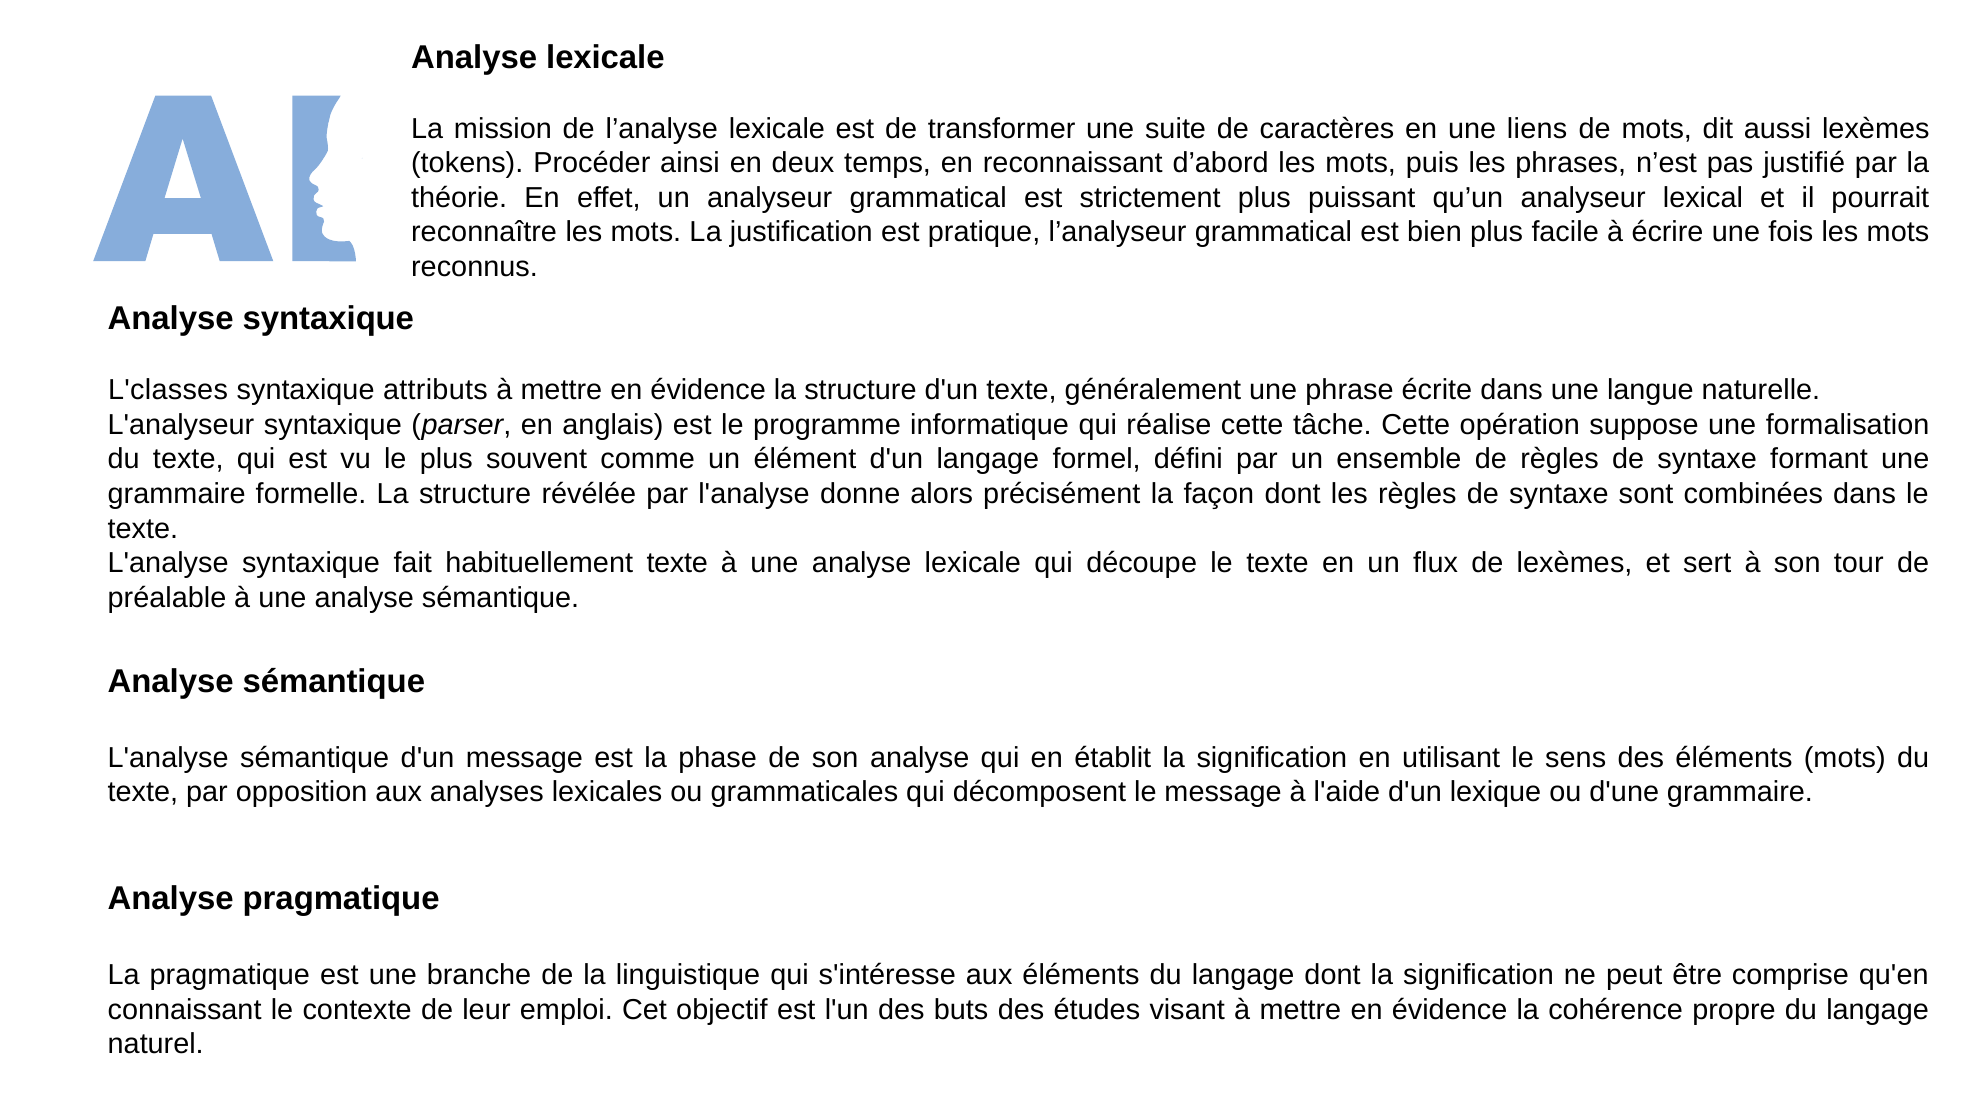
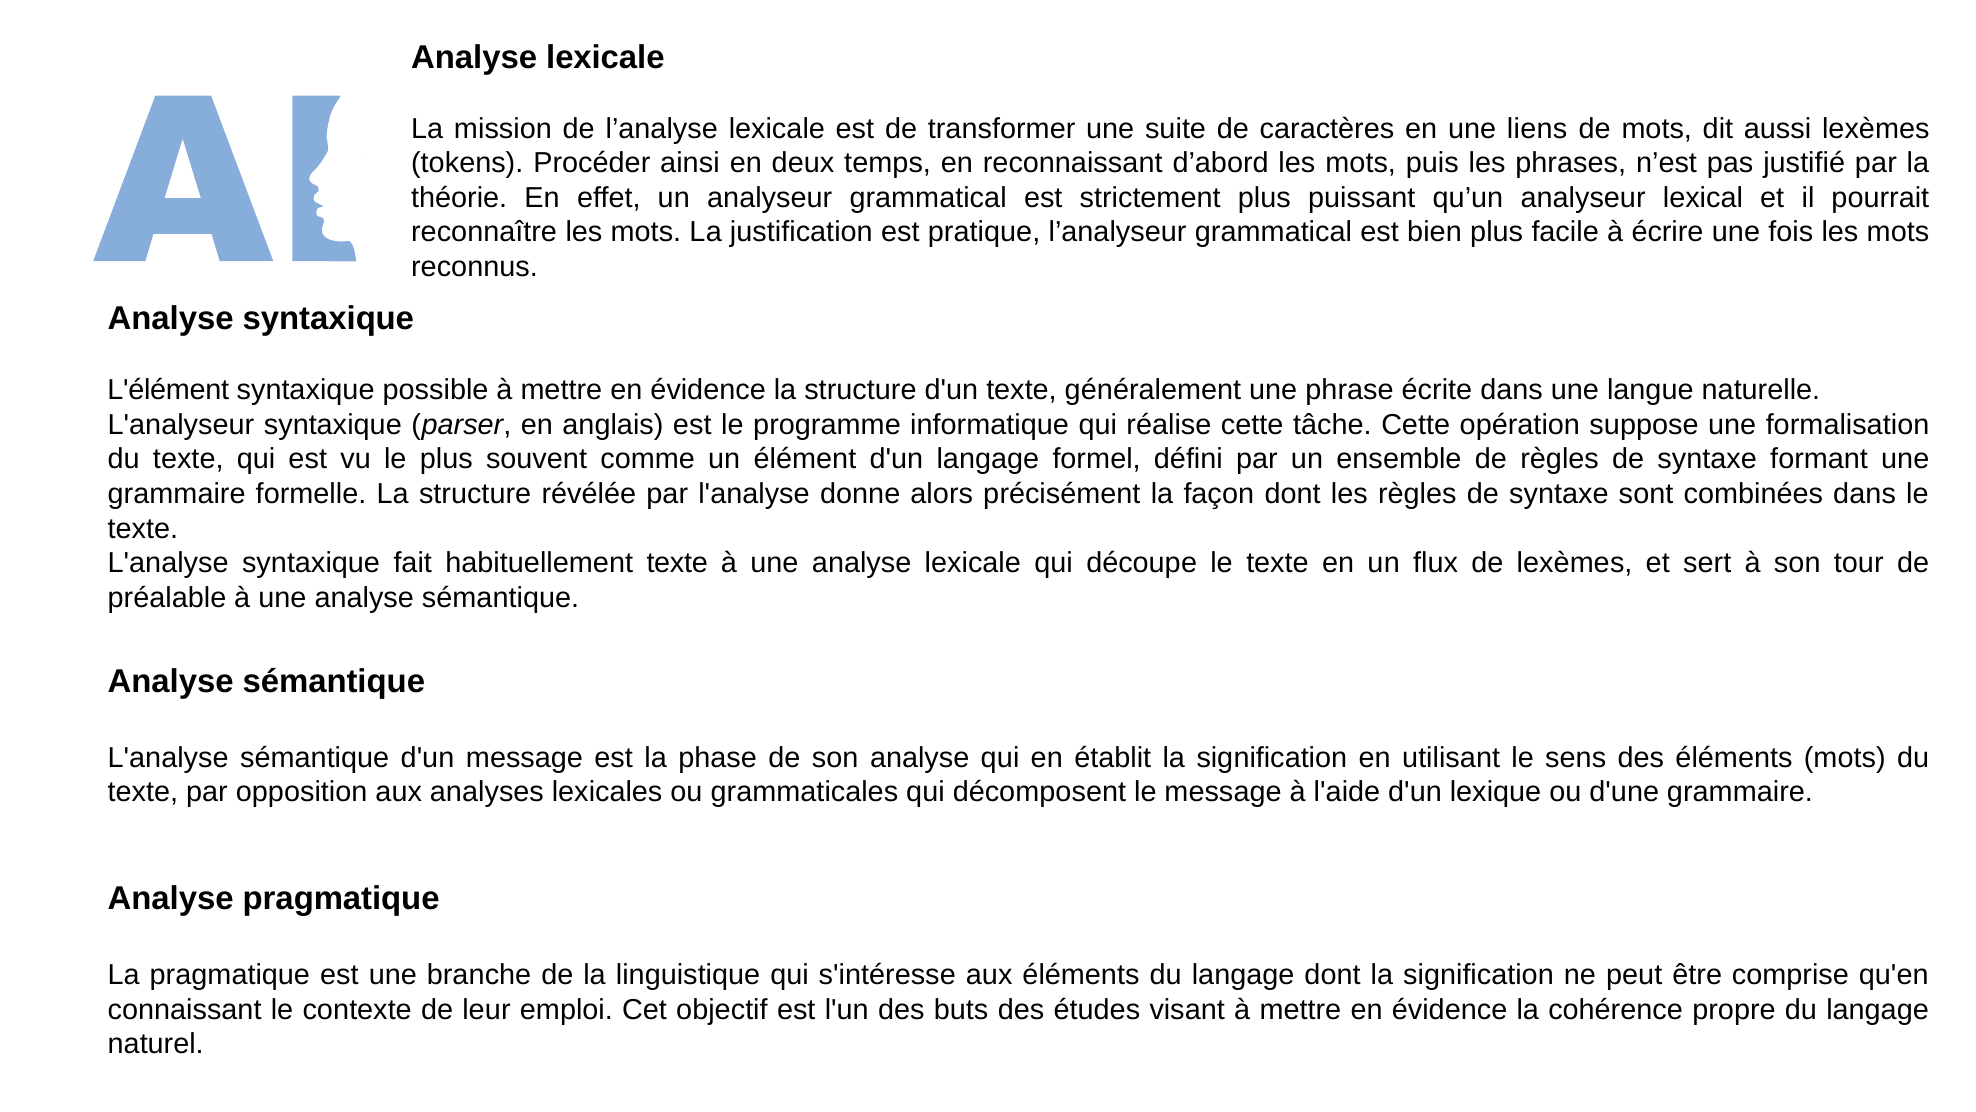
L'classes: L'classes -> L'élément (168, 390)
attributs: attributs -> possible (436, 390)
